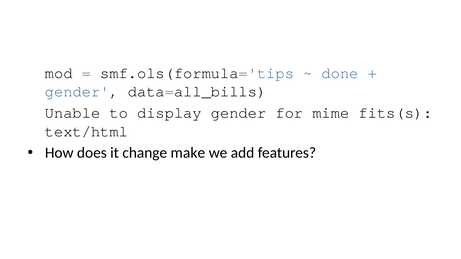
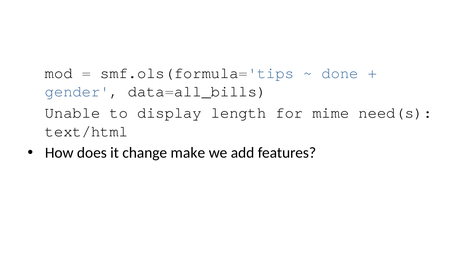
display gender: gender -> length (239, 113)
fits(s: fits(s -> need(s (395, 113)
